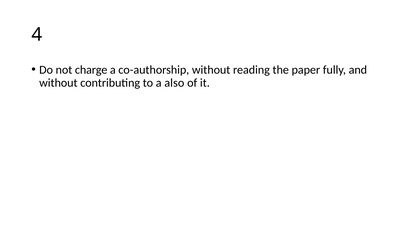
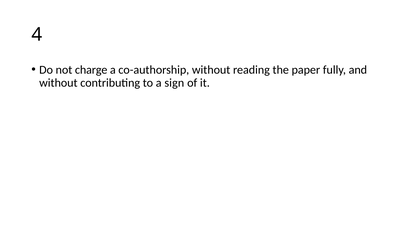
also: also -> sign (174, 83)
